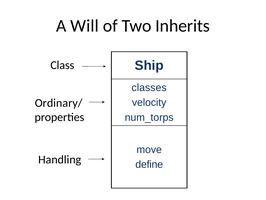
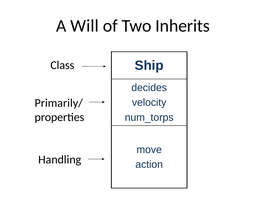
classes: classes -> decides (149, 87)
Ordinary/: Ordinary/ -> Primarily/ (59, 103)
define: define -> action (149, 164)
